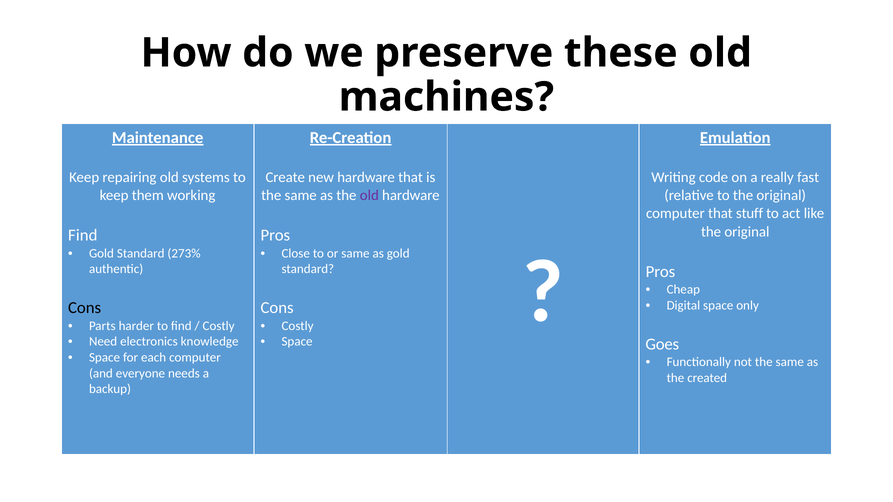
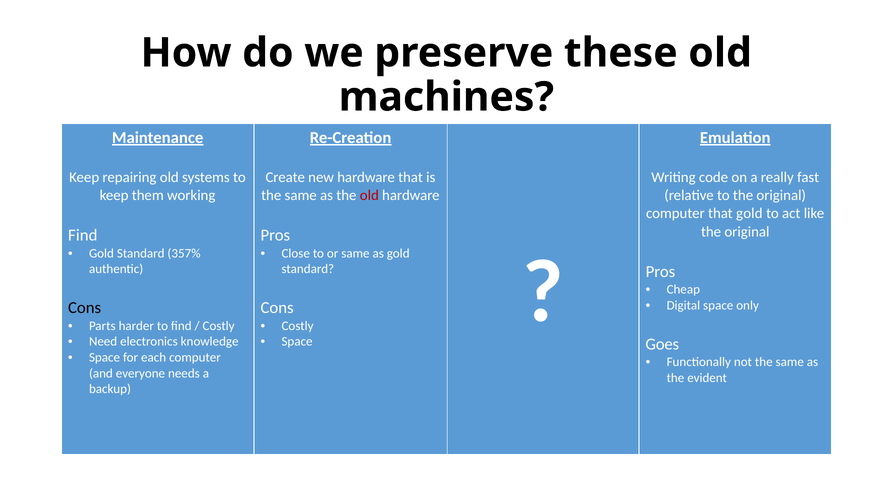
old colour: purple -> red (369, 196)
that stuff: stuff -> gold (749, 214)
273%: 273% -> 357% (184, 253)
created: created -> evident (707, 378)
